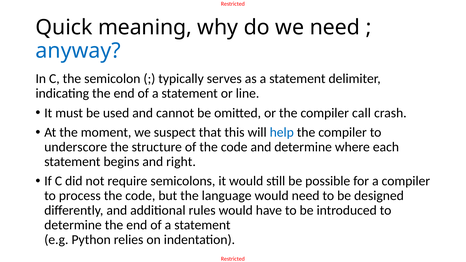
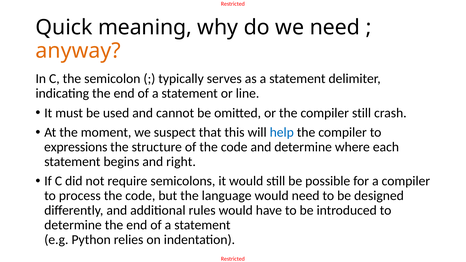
anyway colour: blue -> orange (78, 51)
compiler call: call -> still (362, 113)
underscore: underscore -> expressions (76, 147)
